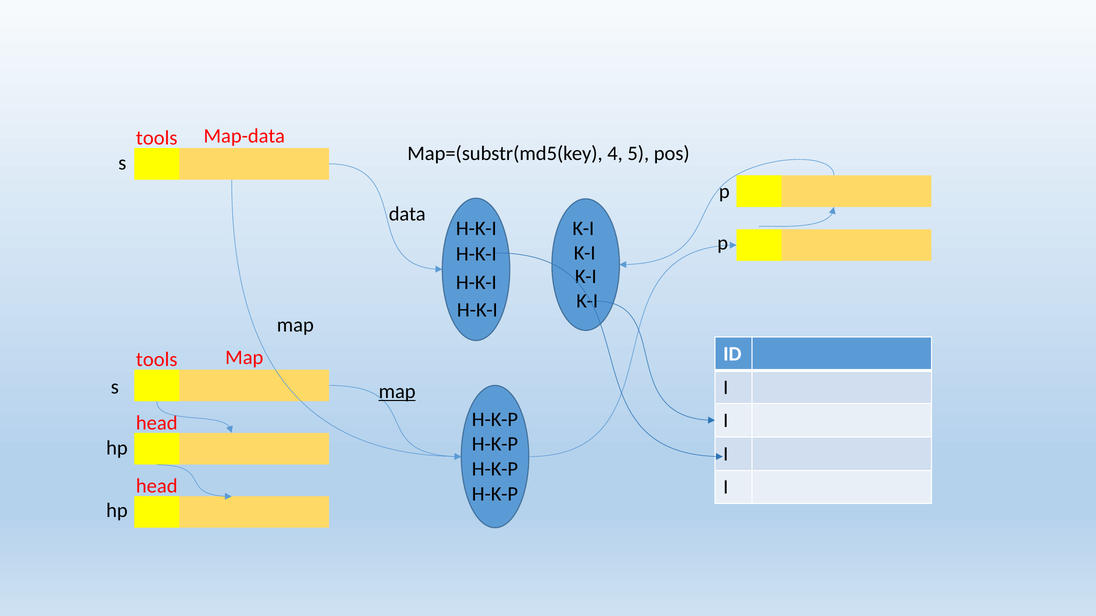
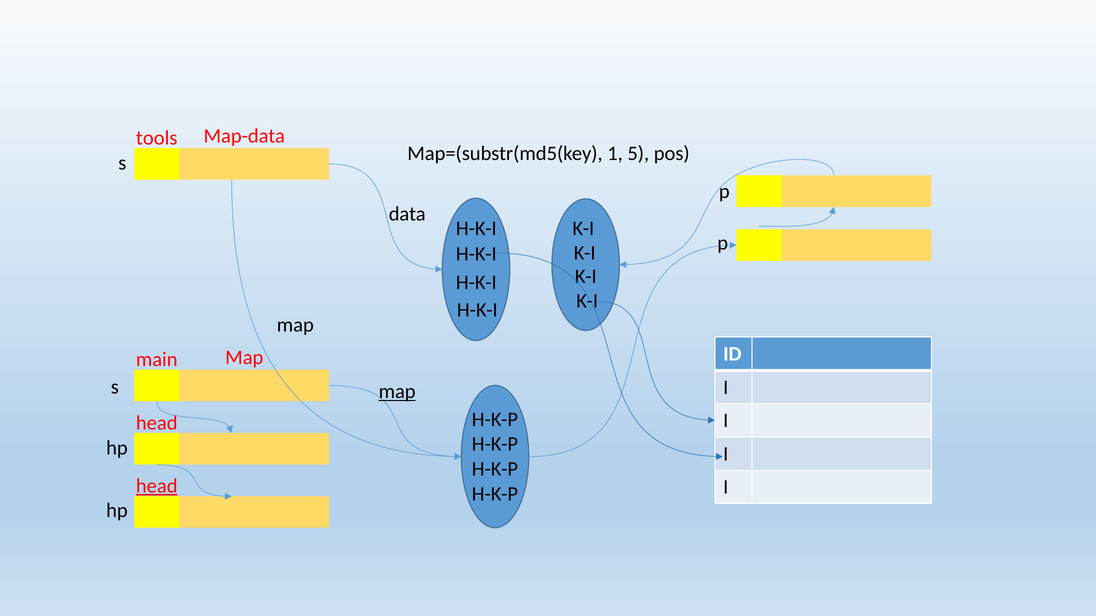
4: 4 -> 1 (615, 154)
tools: tools -> main (157, 360)
head underline: none -> present (157, 486)
